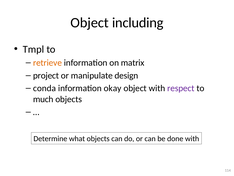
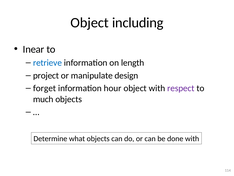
Tmpl: Tmpl -> Inear (34, 49)
retrieve colour: orange -> blue (47, 63)
matrix: matrix -> length (133, 63)
conda: conda -> forget (45, 88)
okay: okay -> hour (113, 88)
